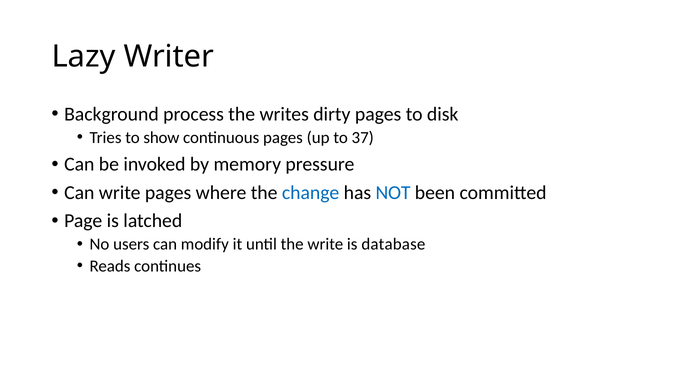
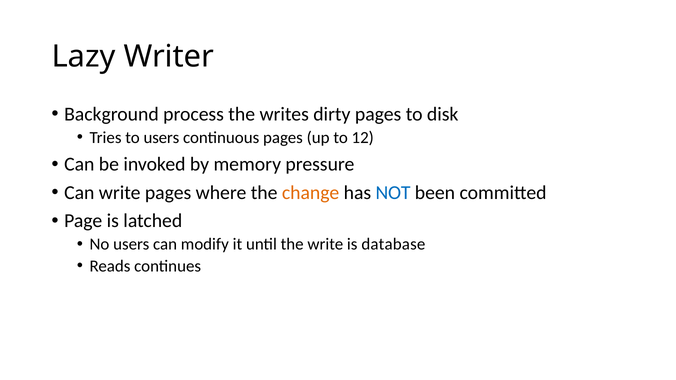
to show: show -> users (161, 138)
37: 37 -> 12 (363, 138)
change colour: blue -> orange (311, 193)
